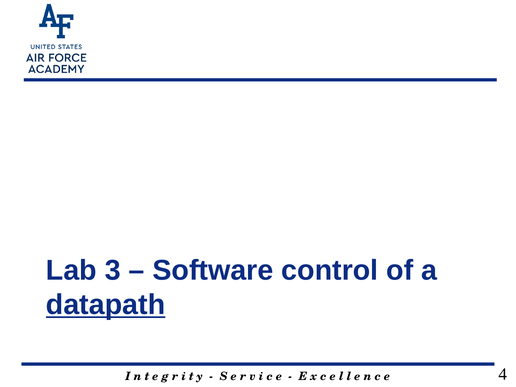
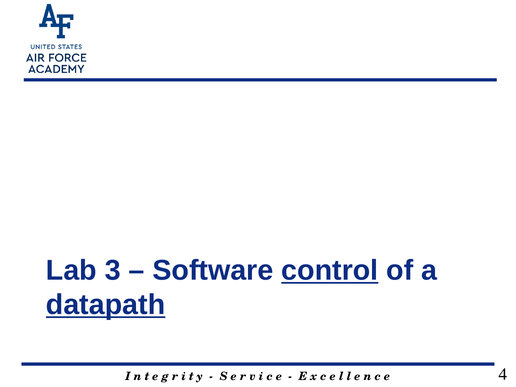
control underline: none -> present (330, 270)
